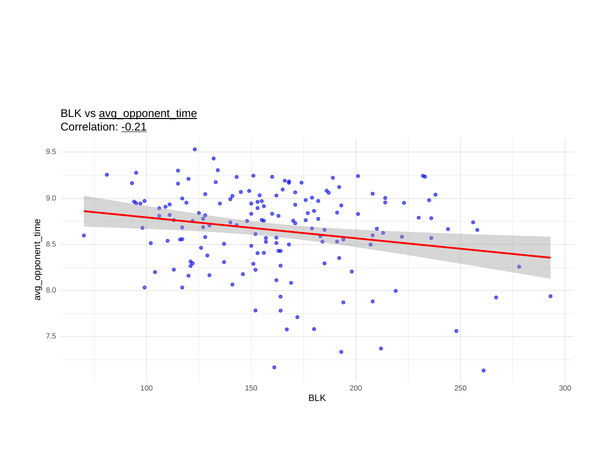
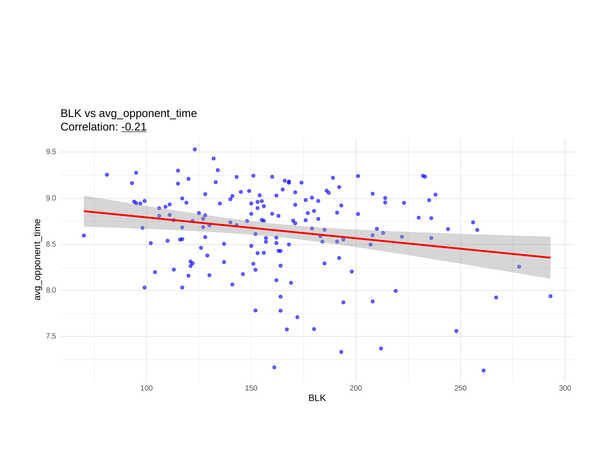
avg_opponent_time underline: present -> none (148, 114)
